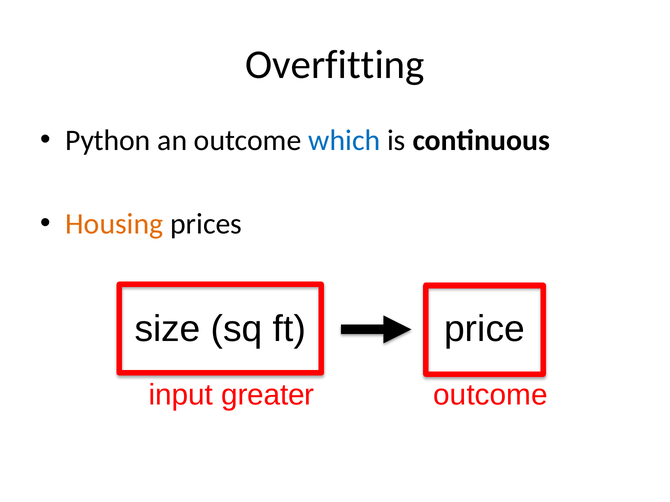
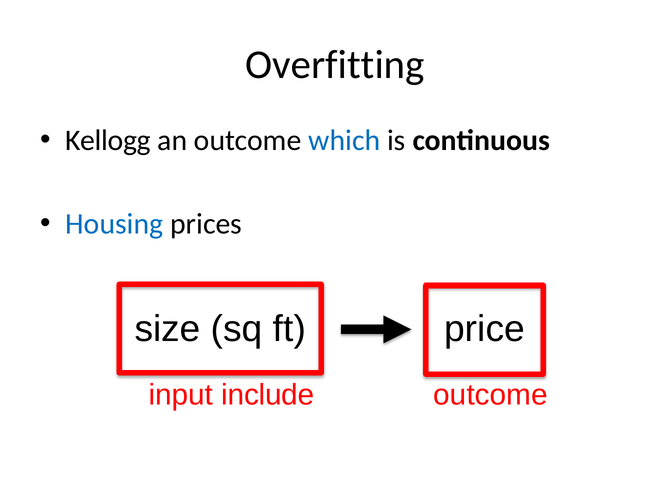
Python: Python -> Kellogg (108, 141)
Housing colour: orange -> blue (114, 224)
greater: greater -> include (268, 395)
